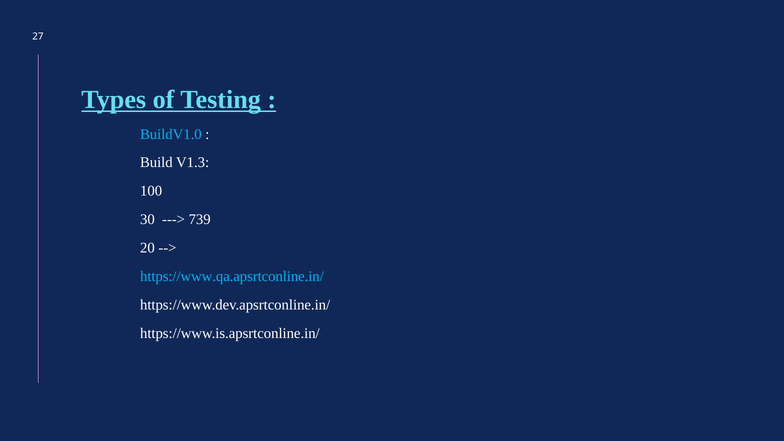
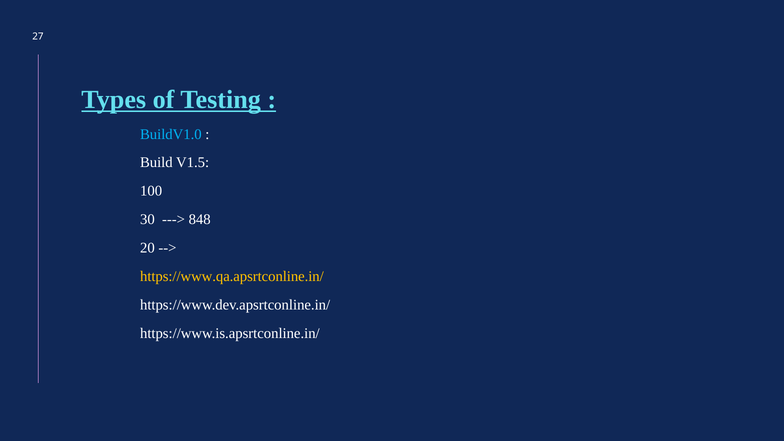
V1.3: V1.3 -> V1.5 (193, 163)
739: 739 -> 848 (200, 220)
https://www.qa.apsrtconline.in/ colour: light blue -> yellow (232, 276)
